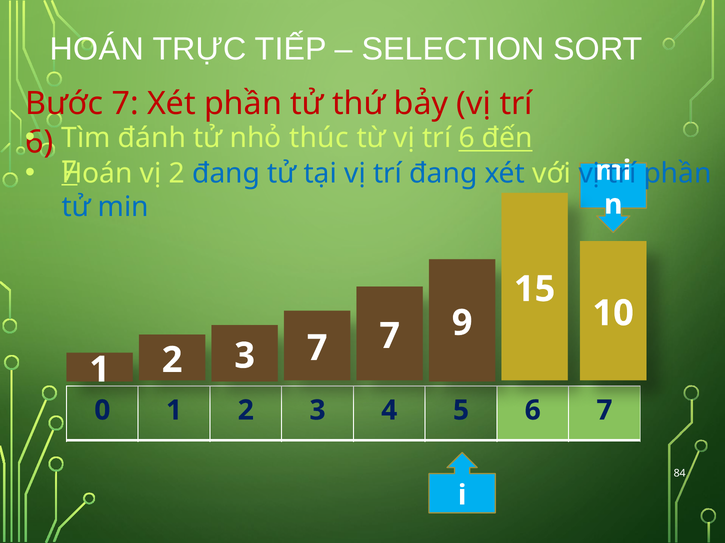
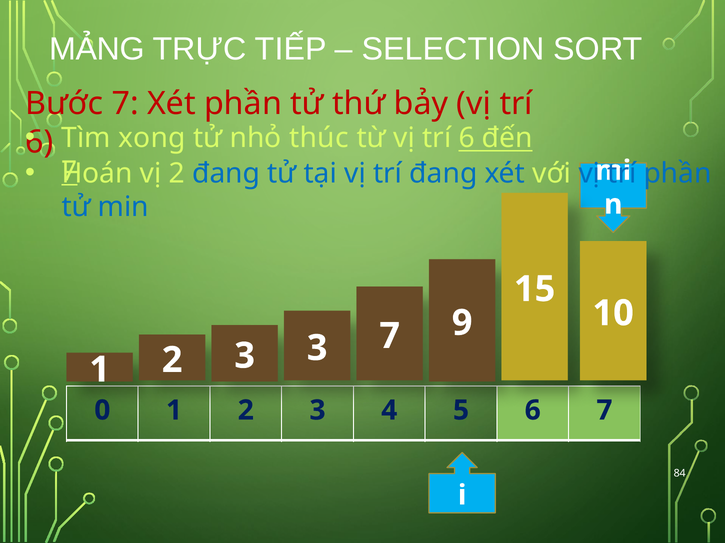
HOÁN: HOÁN -> MẢNG (97, 49)
đánh: đánh -> xong (152, 138)
3 7: 7 -> 3 (317, 349)
